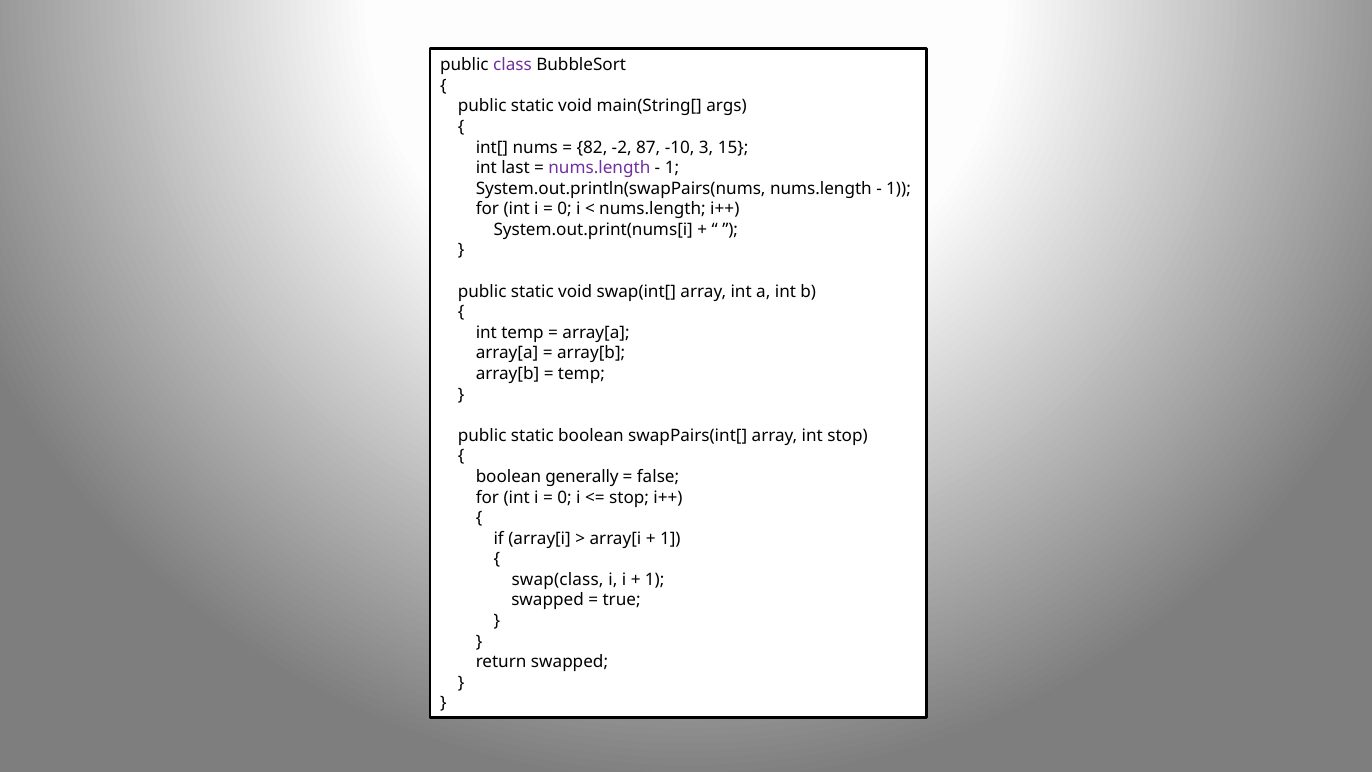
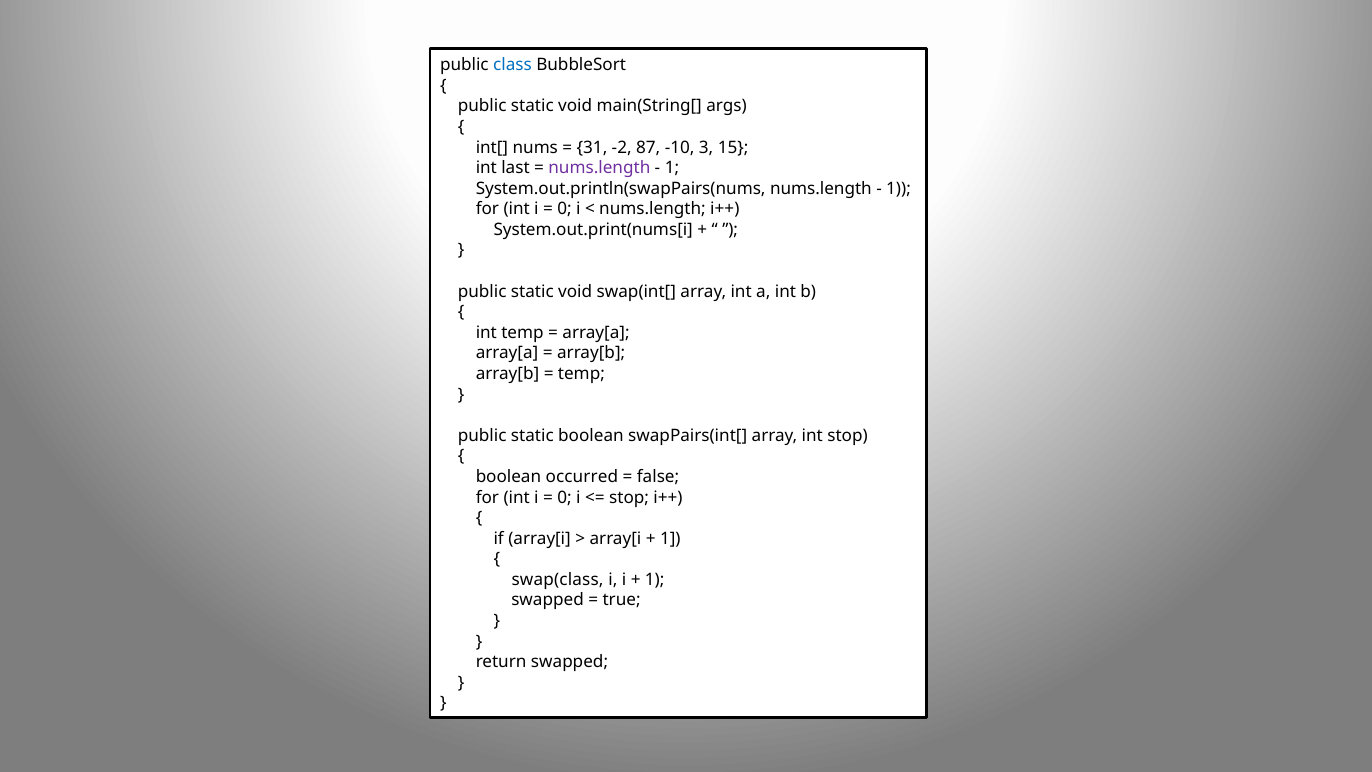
class colour: purple -> blue (512, 65)
82: 82 -> 31 (592, 147)
generally: generally -> occurred (582, 477)
